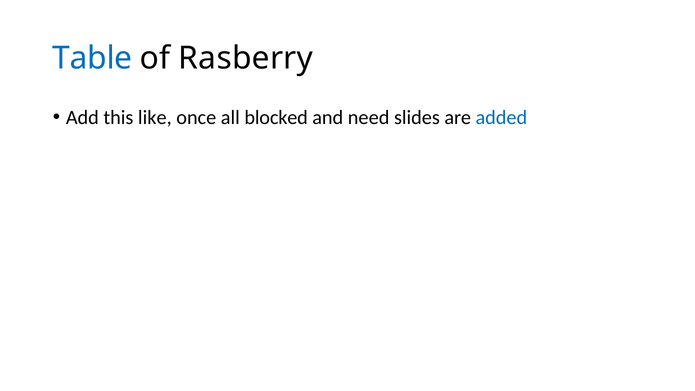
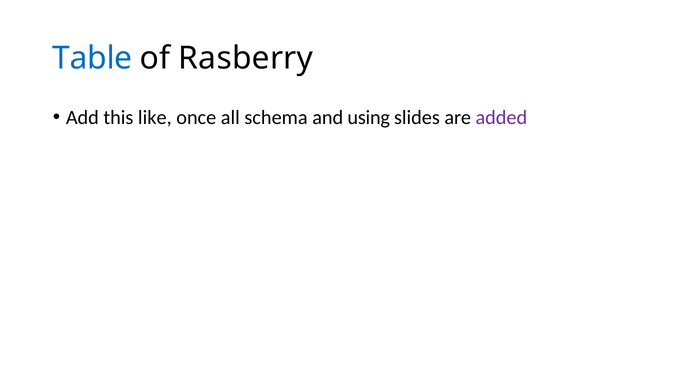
blocked: blocked -> schema (276, 117)
need: need -> using (369, 117)
added colour: blue -> purple (501, 117)
